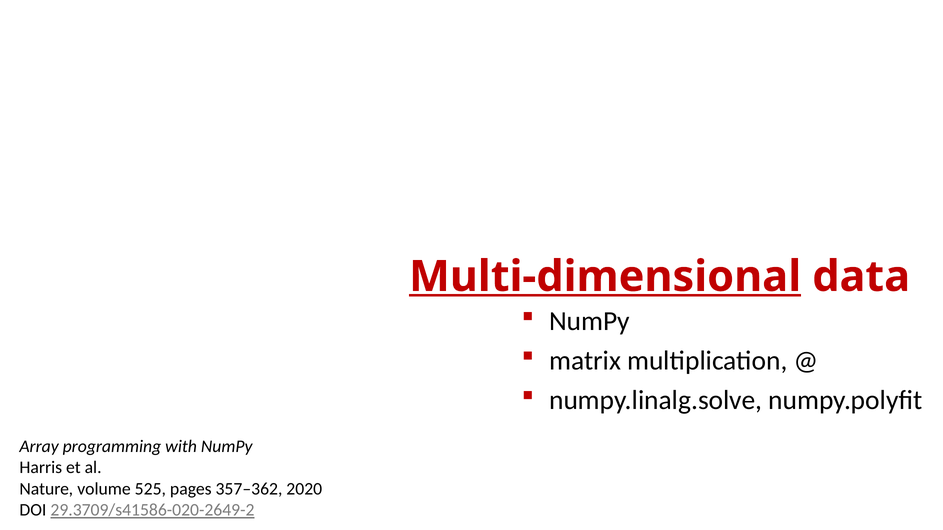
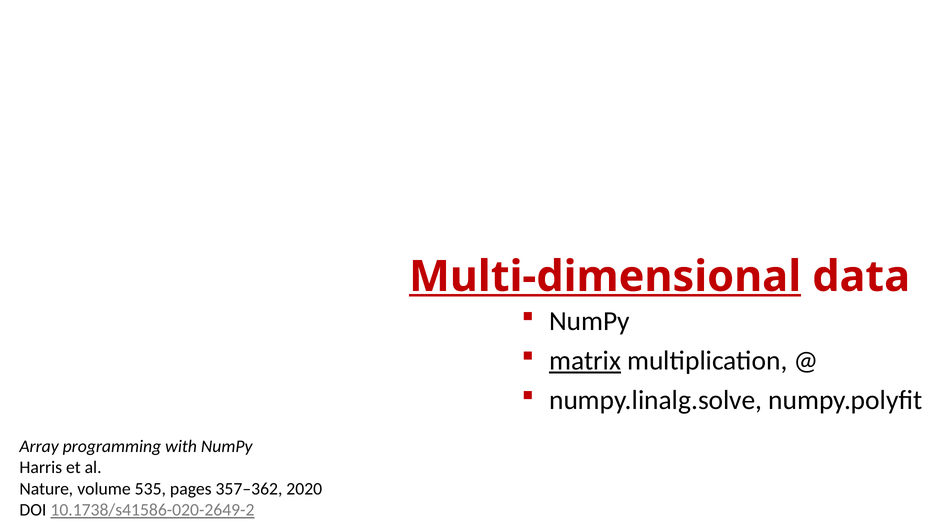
matrix underline: none -> present (585, 361)
525: 525 -> 535 (150, 489)
29.3709/s41586-020-2649-2: 29.3709/s41586-020-2649-2 -> 10.1738/s41586-020-2649-2 (152, 510)
